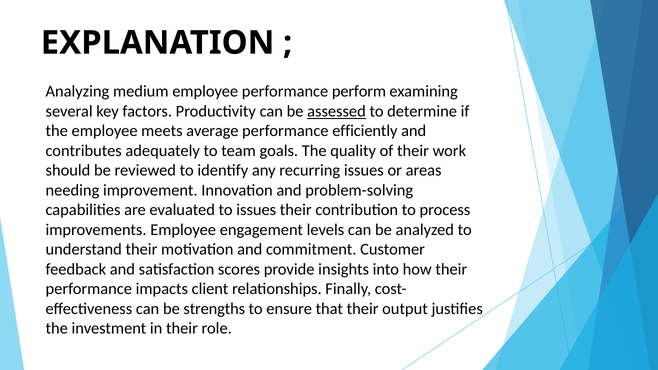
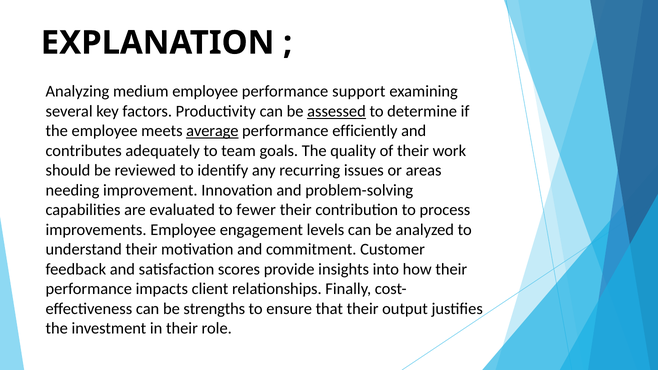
perform: perform -> support (359, 92)
average underline: none -> present (212, 131)
to issues: issues -> fewer (256, 210)
